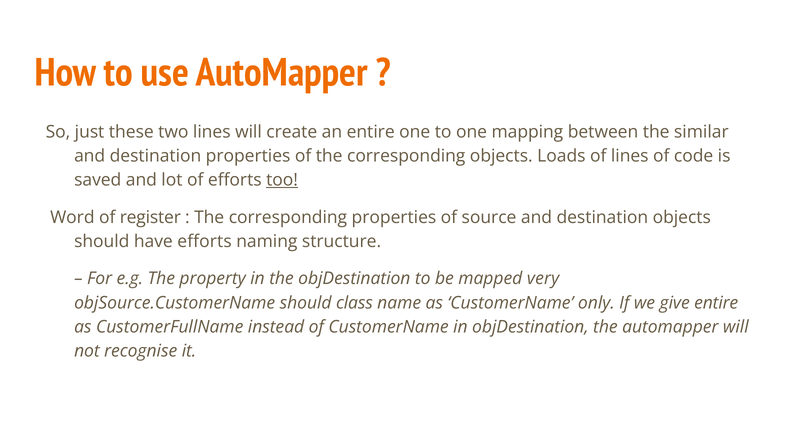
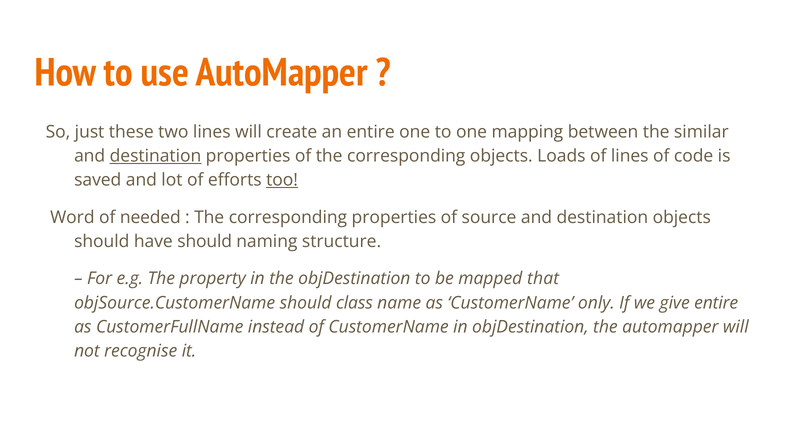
destination underline: none -> present (155, 156)
register: register -> needed (150, 217)
have efforts: efforts -> should (205, 242)
very: very -> that (543, 279)
